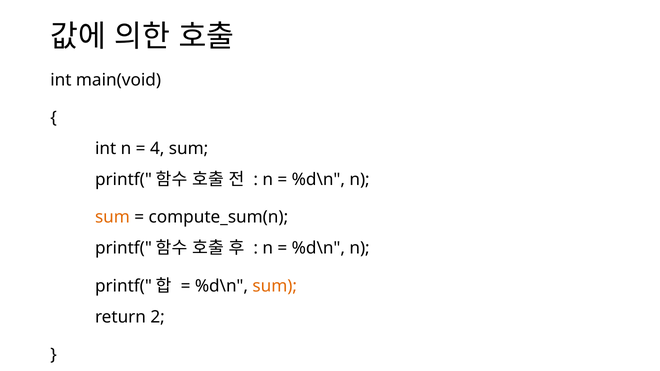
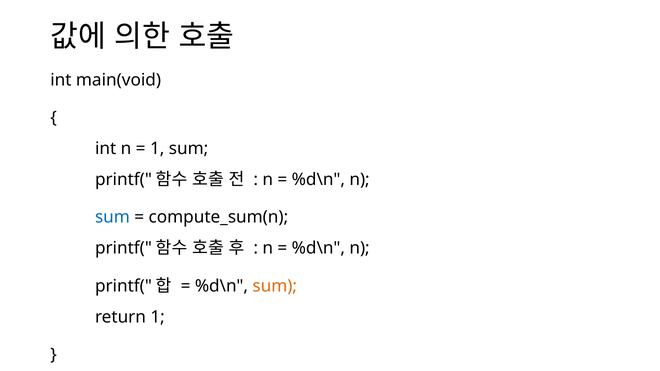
4: 4 -> 1 (157, 149)
sum colour: orange -> blue (112, 217)
return 2: 2 -> 1 (158, 317)
